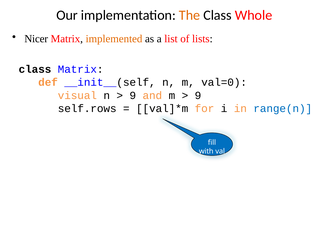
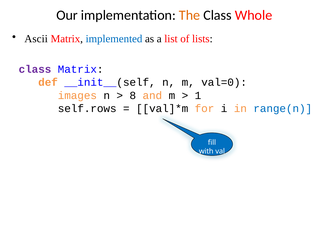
Nicer: Nicer -> Ascii (36, 39)
implemented colour: orange -> blue (114, 39)
class colour: black -> purple (35, 69)
visual: visual -> images (77, 95)
9: 9 -> 8 (133, 95)
9: 9 -> 1 (198, 95)
